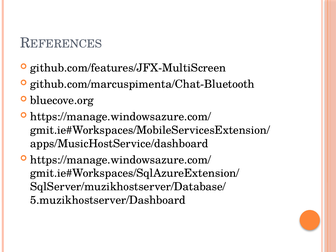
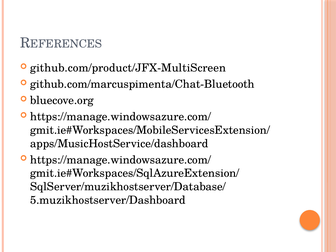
github.com/features/JFX-MultiScreen: github.com/features/JFX-MultiScreen -> github.com/product/JFX-MultiScreen (128, 68)
